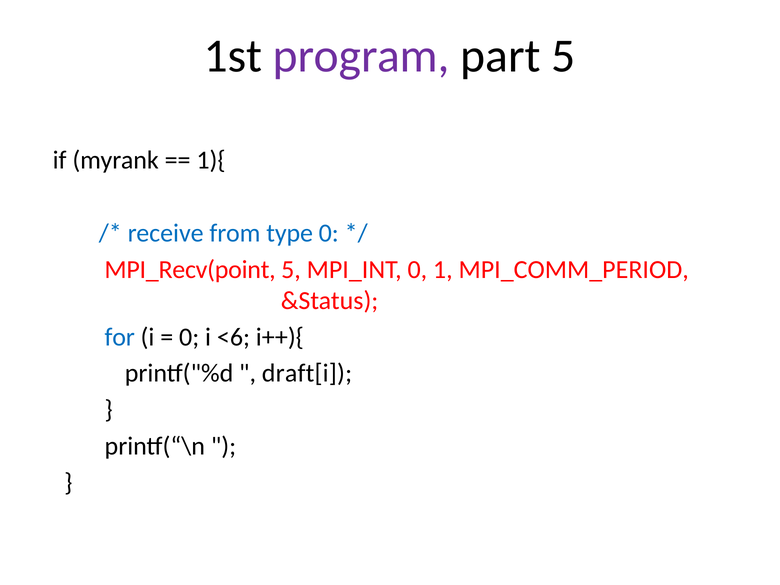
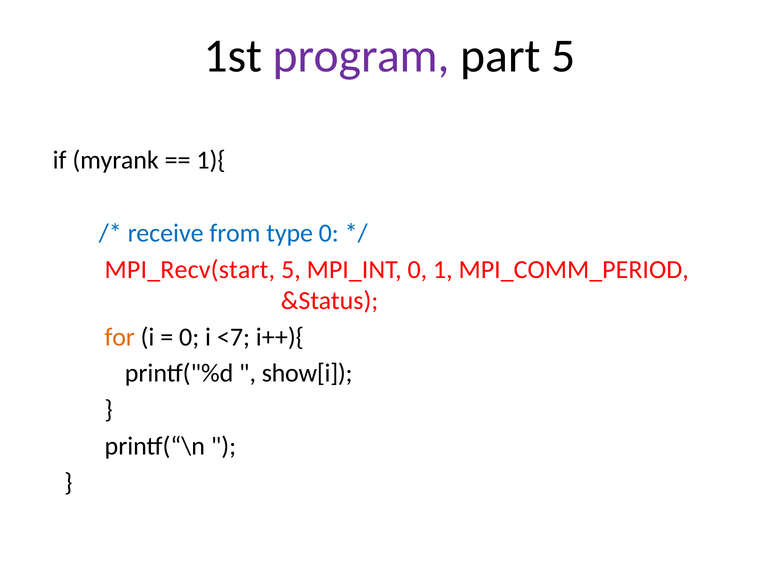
MPI_Recv(point: MPI_Recv(point -> MPI_Recv(start (190, 269)
for colour: blue -> orange (120, 337)
<6: <6 -> <7 (233, 337)
draft[i: draft[i -> show[i (307, 373)
